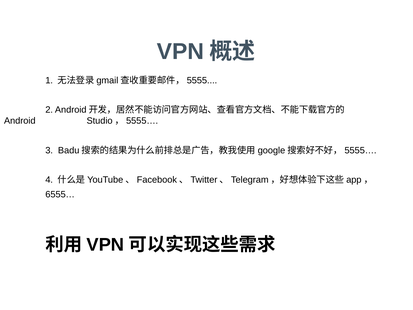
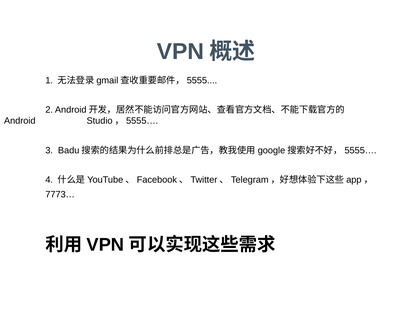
6555…: 6555… -> 7773… (60, 194)
